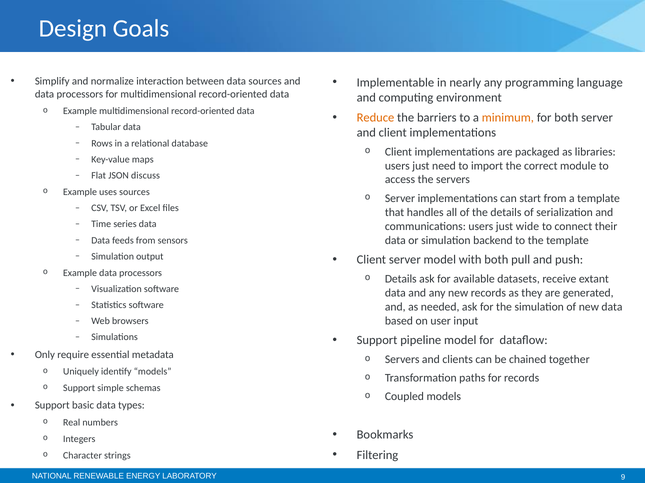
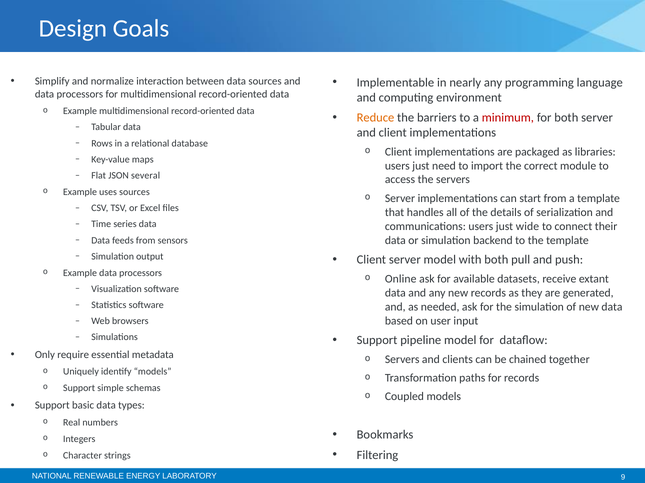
minimum colour: orange -> red (508, 118)
discuss: discuss -> several (146, 176)
Details: Details -> Online (401, 279)
